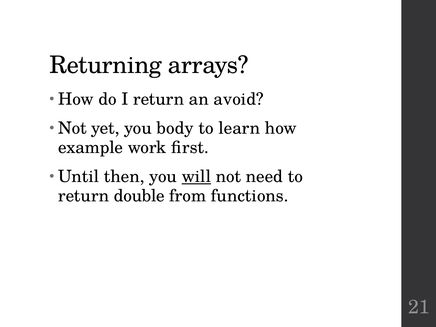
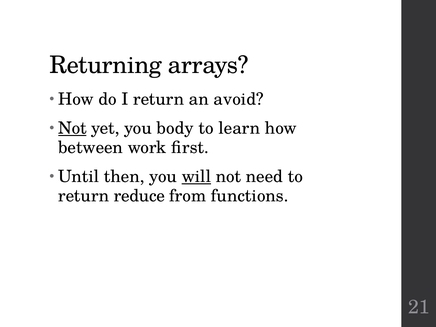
Not underline: none -> present (72, 128)
example: example -> between (91, 148)
double: double -> reduce (139, 196)
